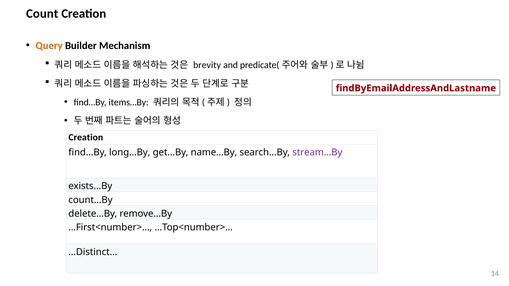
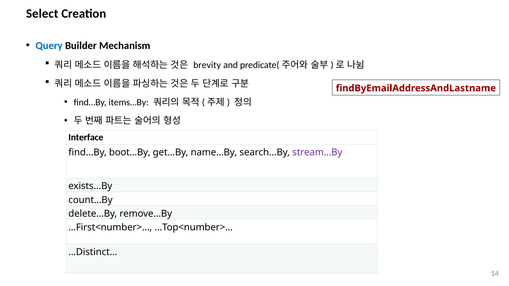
Count: Count -> Select (42, 14)
Query colour: orange -> blue (49, 46)
Creation: Creation -> Interface (86, 138)
long…By: long…By -> boot…By (130, 152)
